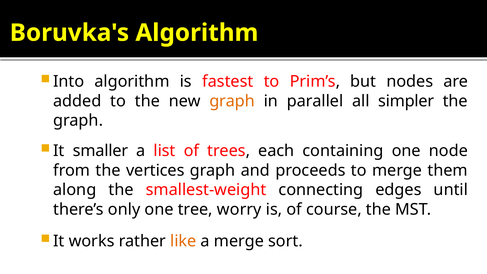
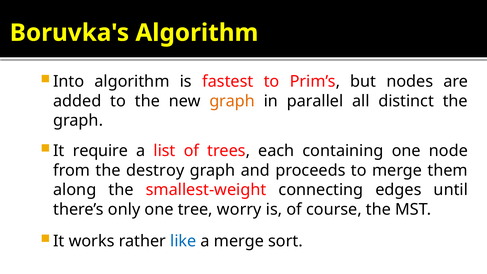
simpler: simpler -> distinct (406, 101)
smaller: smaller -> require (100, 151)
vertices: vertices -> destroy (155, 170)
like colour: orange -> blue (183, 241)
